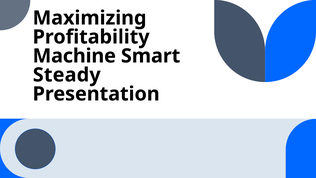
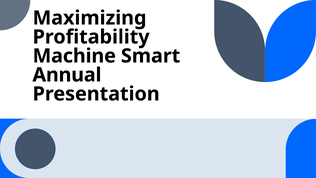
Steady: Steady -> Annual (67, 75)
